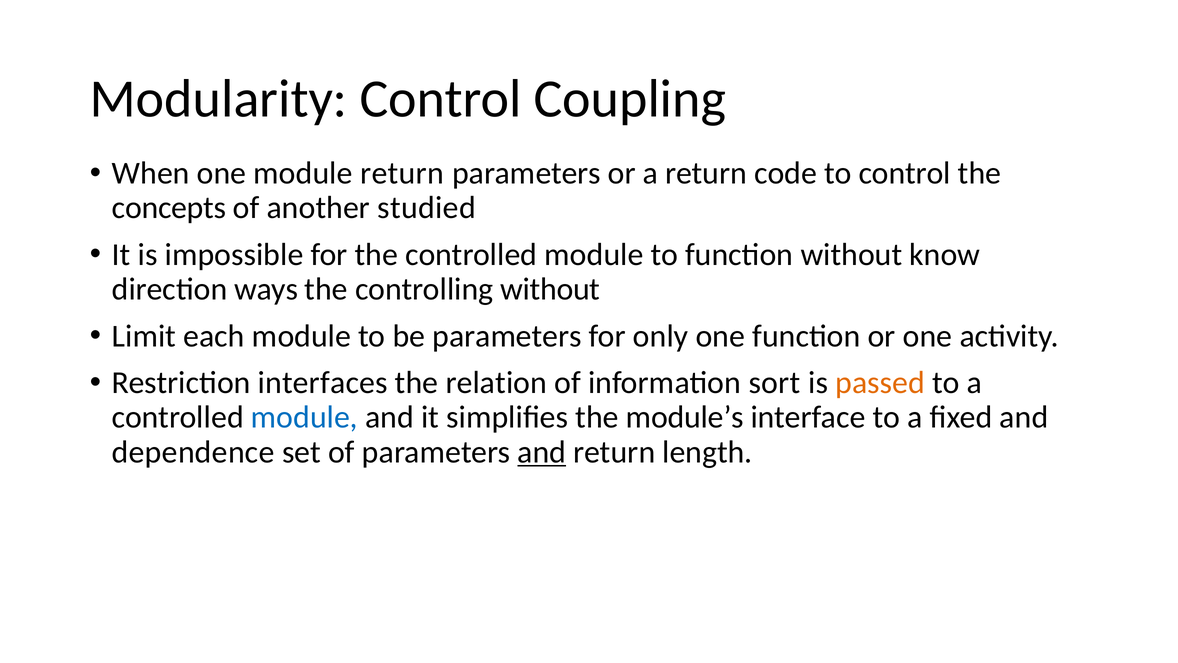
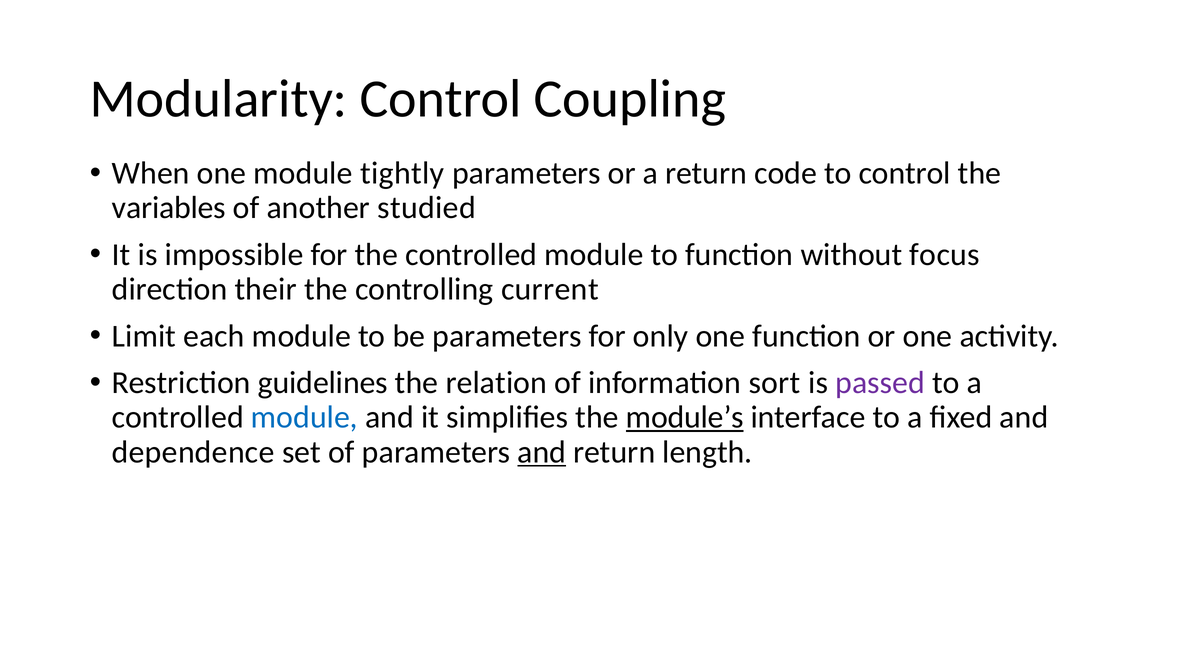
module return: return -> tightly (402, 173)
concepts: concepts -> variables (169, 208)
know: know -> focus (945, 254)
ways: ways -> their (266, 289)
controlling without: without -> current (550, 289)
interfaces: interfaces -> guidelines (323, 383)
passed colour: orange -> purple (880, 383)
module’s underline: none -> present (685, 417)
